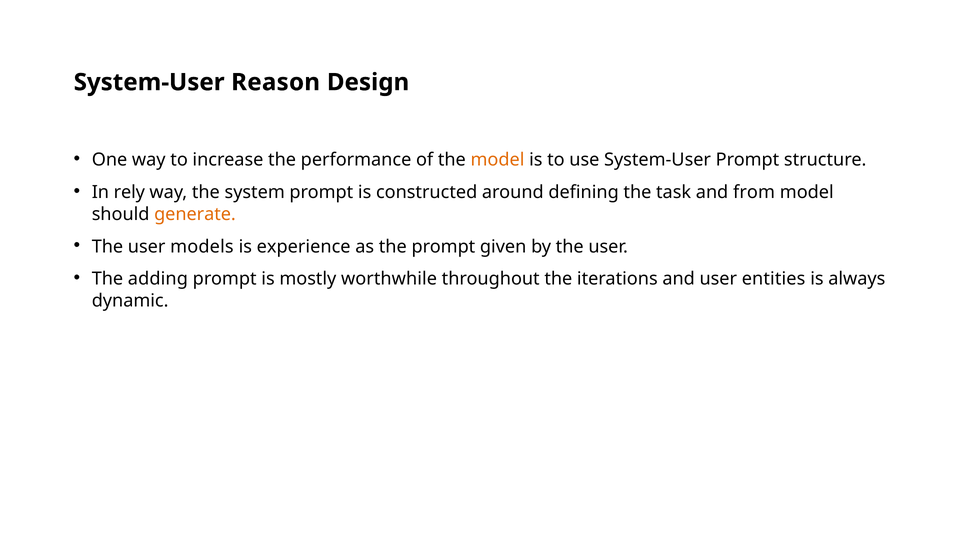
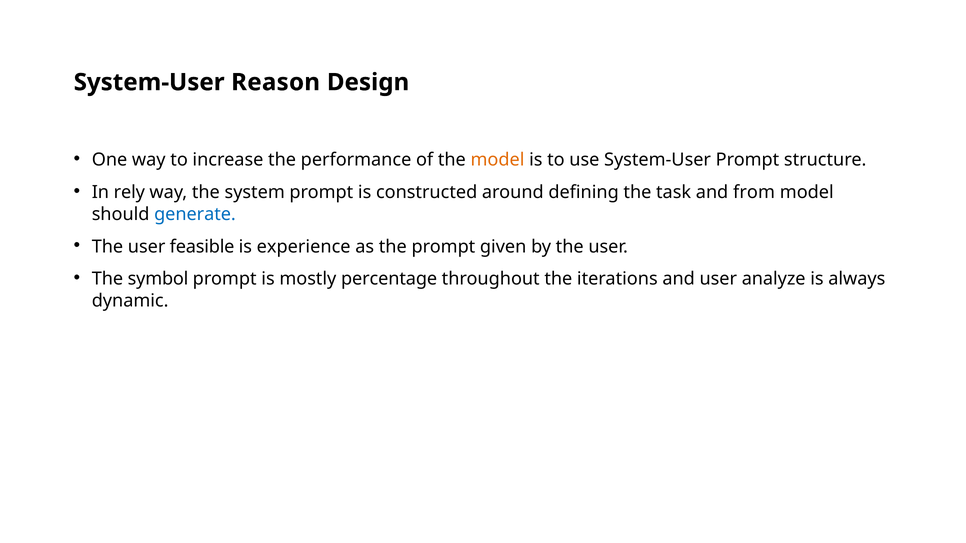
generate colour: orange -> blue (195, 214)
models: models -> feasible (202, 247)
adding: adding -> symbol (158, 279)
worthwhile: worthwhile -> percentage (389, 279)
entities: entities -> analyze (774, 279)
